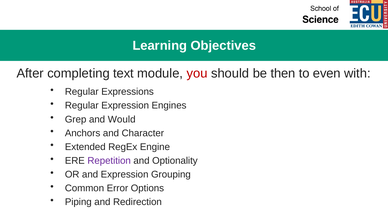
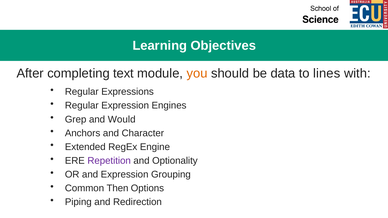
you colour: red -> orange (197, 74)
then: then -> data (283, 74)
even: even -> lines (327, 74)
Error: Error -> Then (117, 188)
